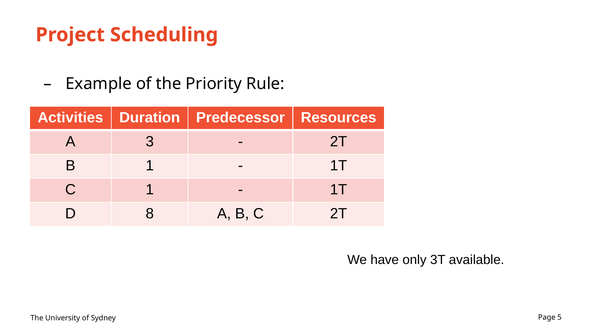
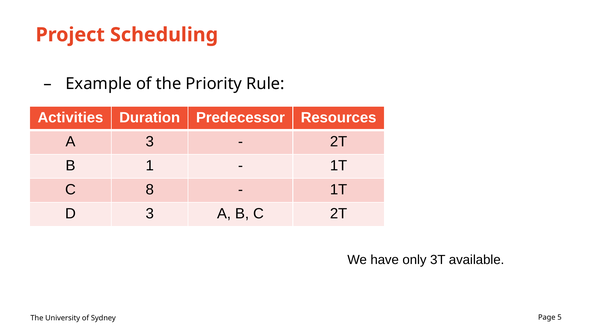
C 1: 1 -> 8 (150, 190)
D 8: 8 -> 3 (150, 214)
